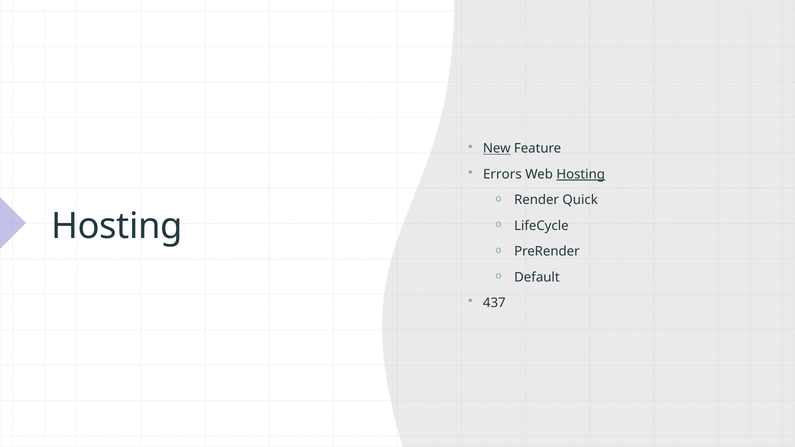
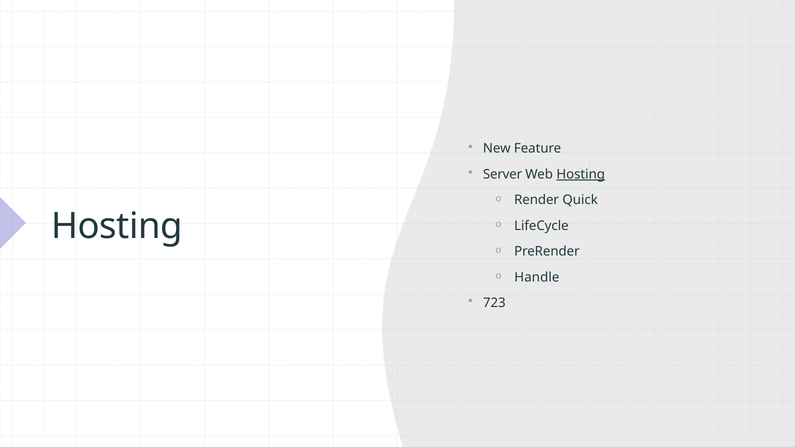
New underline: present -> none (497, 149)
Errors: Errors -> Server (503, 174)
Default: Default -> Handle (537, 277)
437: 437 -> 723 (494, 303)
